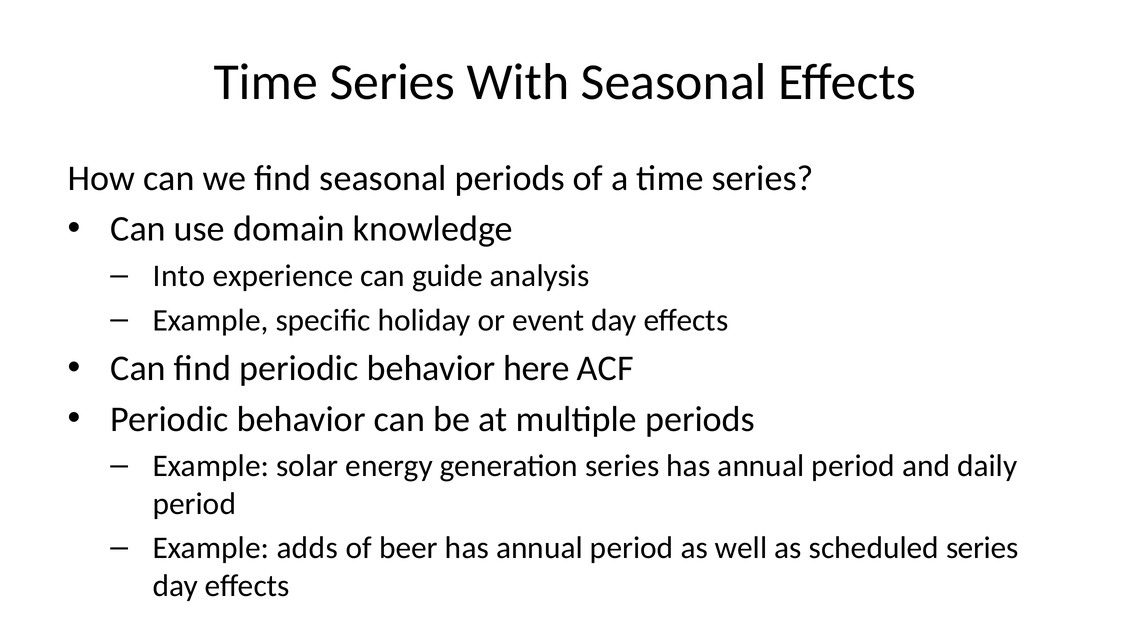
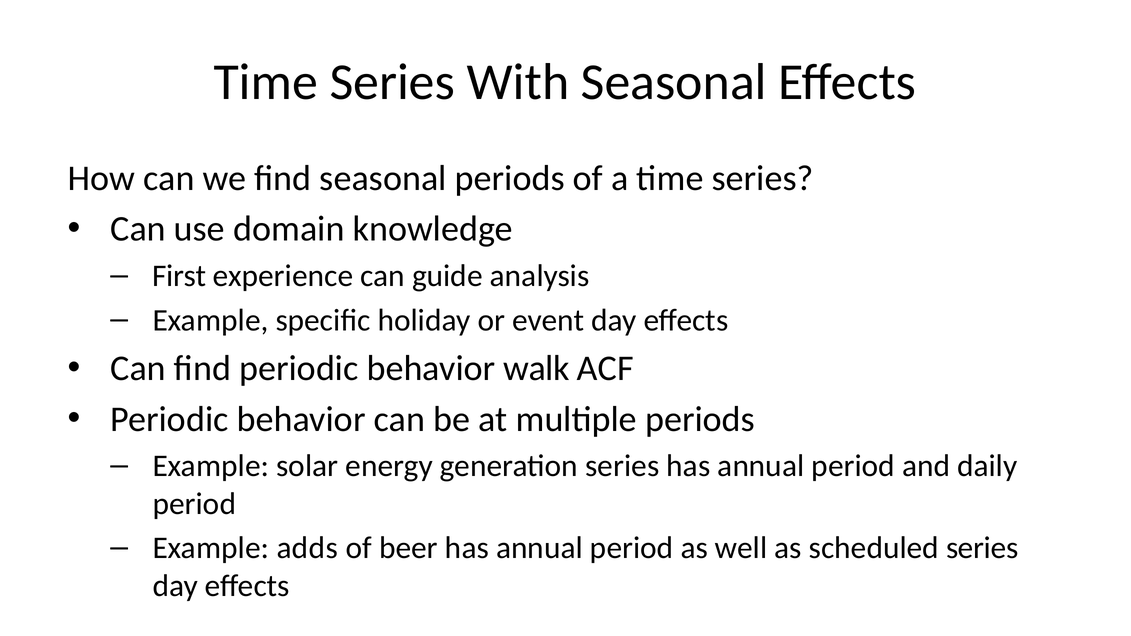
Into: Into -> First (179, 276)
here: here -> walk (536, 369)
